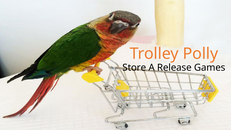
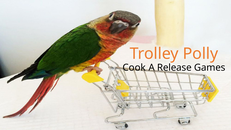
Store: Store -> Cook (134, 67)
